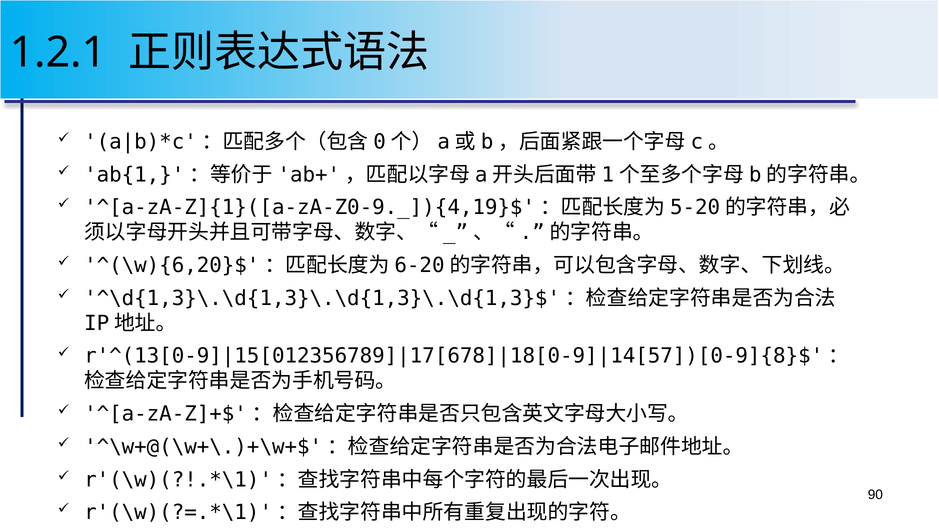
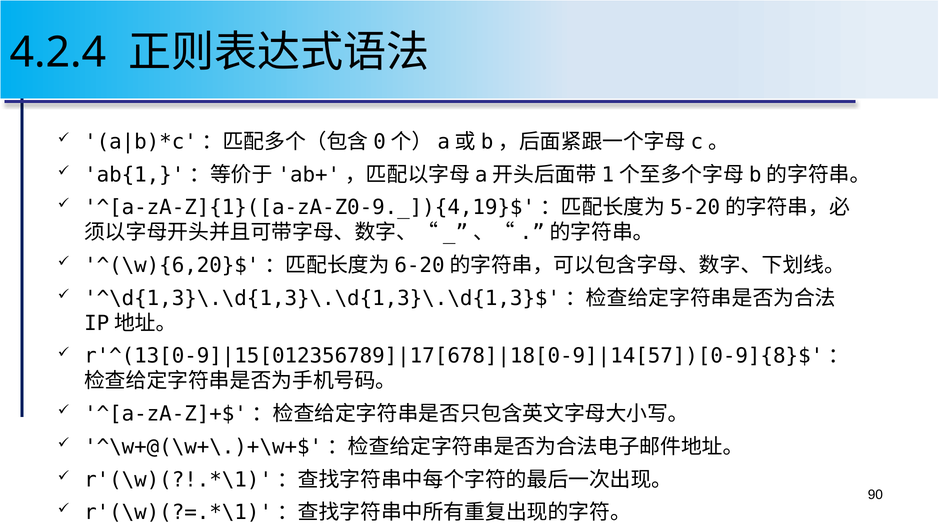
1.2.1: 1.2.1 -> 4.2.4 (58, 52)
